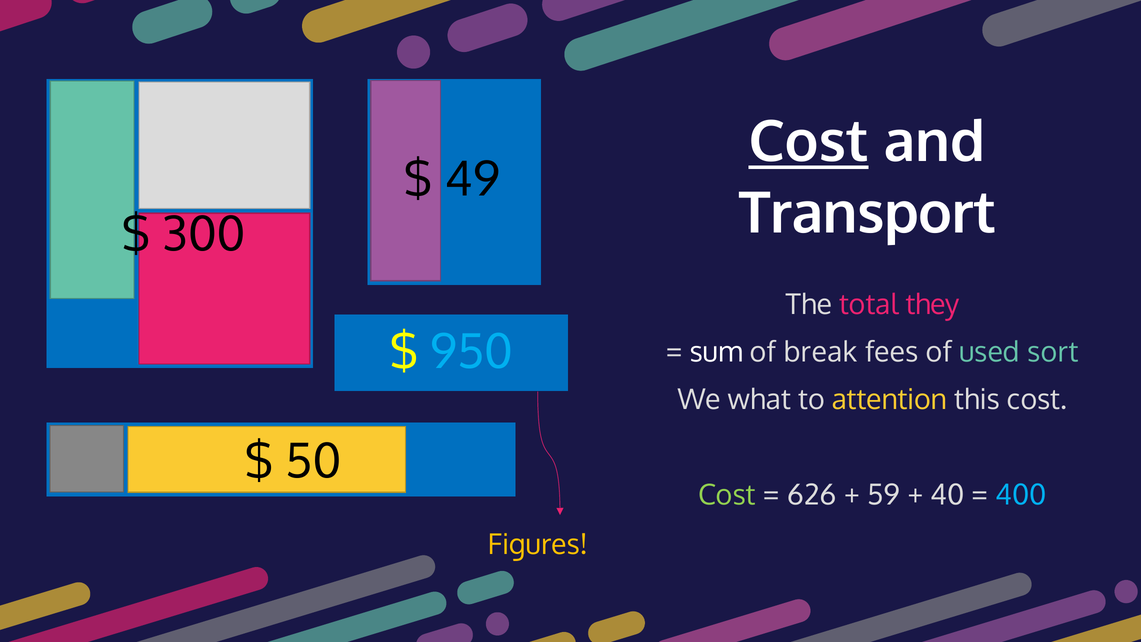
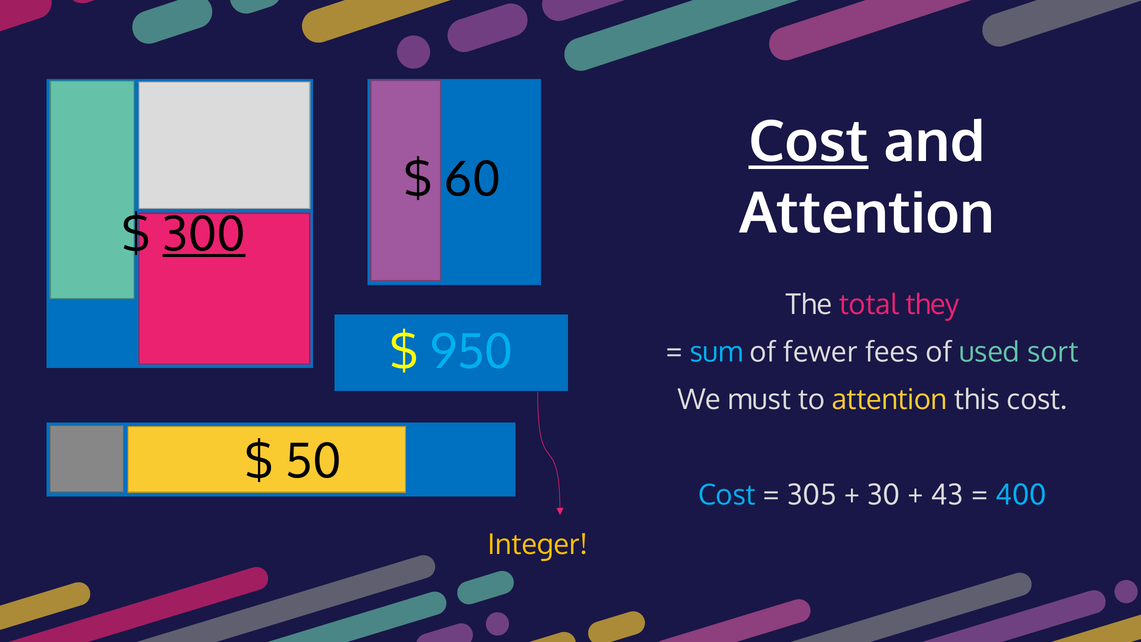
49: 49 -> 60 (473, 180)
Transport: Transport -> Attention (867, 214)
300 underline: none -> present (204, 235)
sum colour: white -> light blue (716, 352)
break: break -> fewer (820, 352)
what: what -> must (759, 400)
Cost colour: light green -> light blue (727, 495)
626: 626 -> 305 (812, 495)
59: 59 -> 30 (884, 495)
40: 40 -> 43 (947, 495)
Figures: Figures -> Integer (538, 545)
